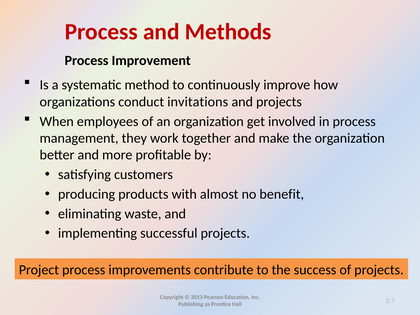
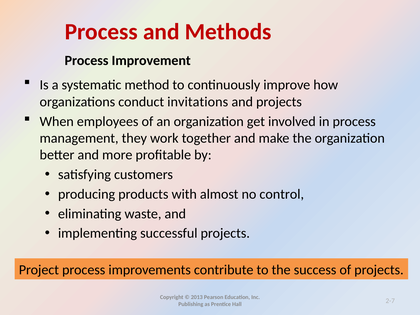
benefit: benefit -> control (282, 194)
